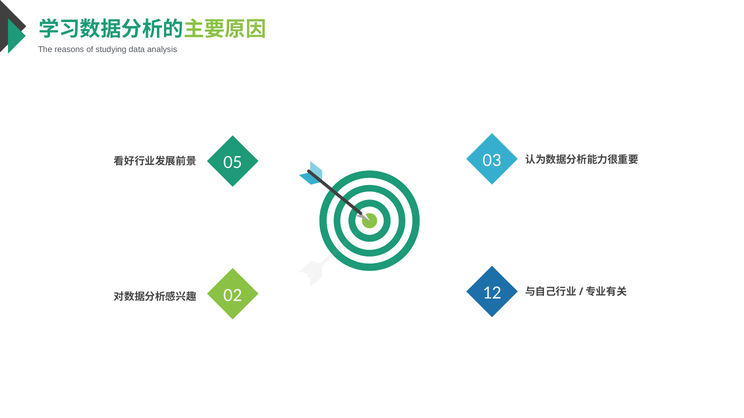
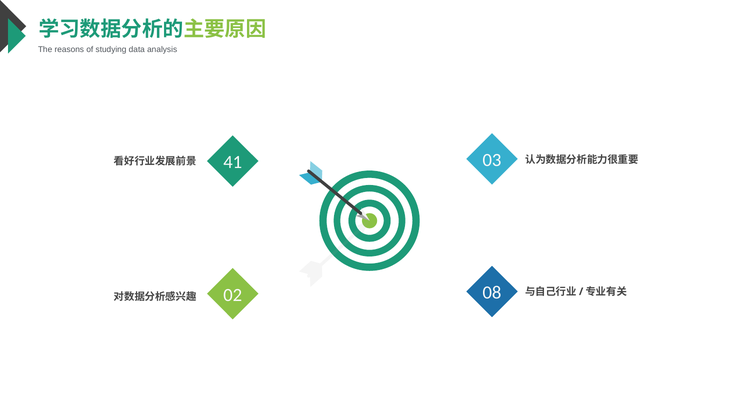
05: 05 -> 41 (233, 162)
12: 12 -> 08 (492, 293)
